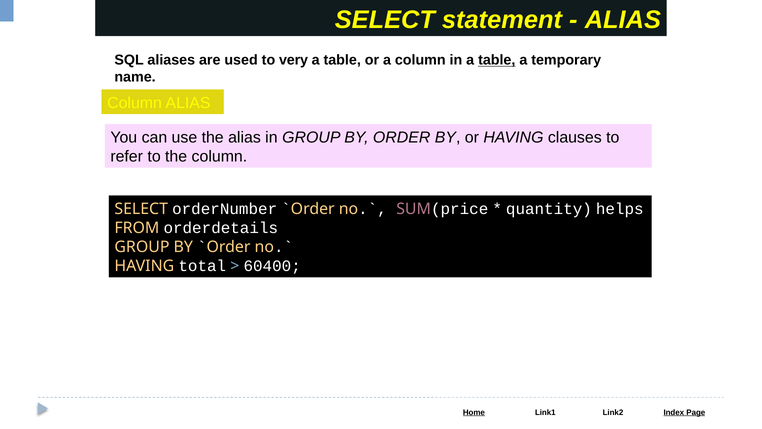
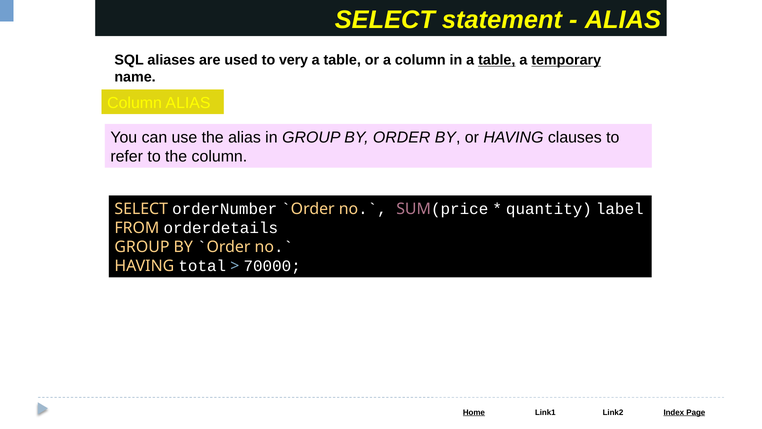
temporary underline: none -> present (566, 60)
helps: helps -> label (620, 209)
60400: 60400 -> 70000 (272, 266)
